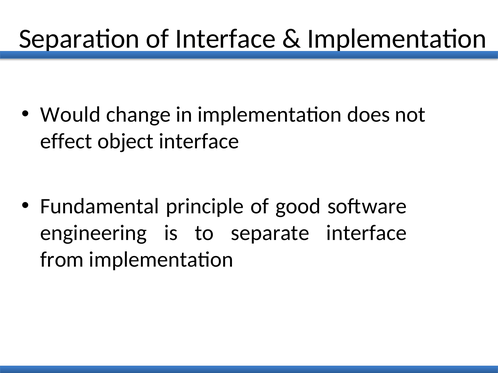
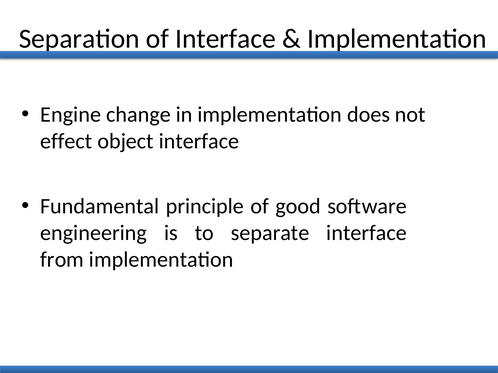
Would: Would -> Engine (71, 115)
